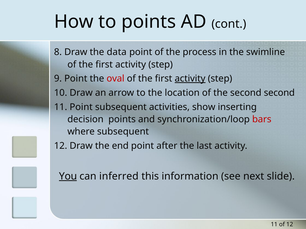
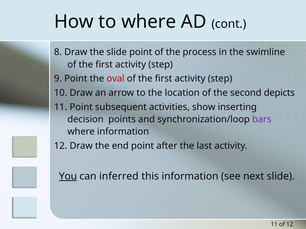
to points: points -> where (149, 22)
the data: data -> slide (117, 52)
activity underline: present -> none (190, 79)
second second: second -> depicts (279, 93)
bars colour: red -> purple (262, 120)
where subsequent: subsequent -> information (123, 132)
